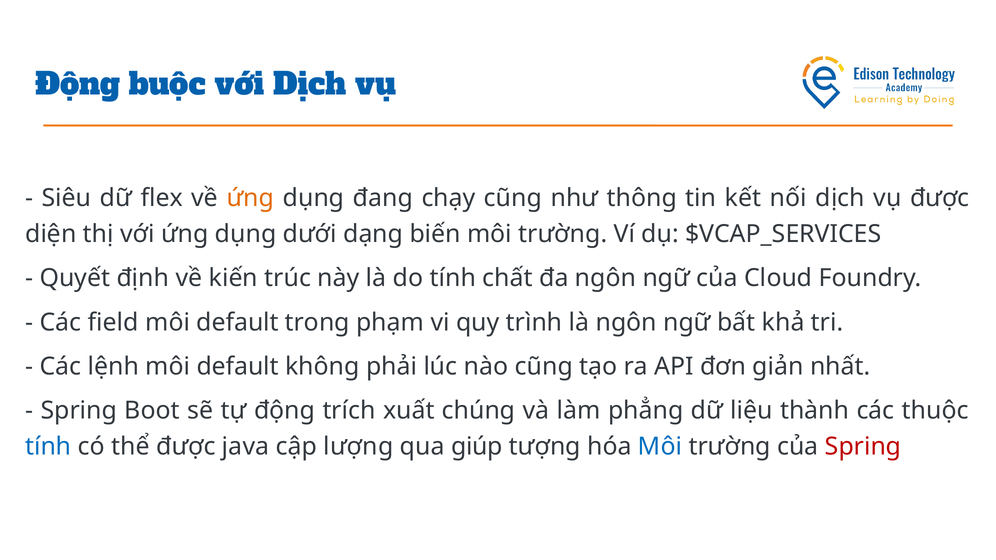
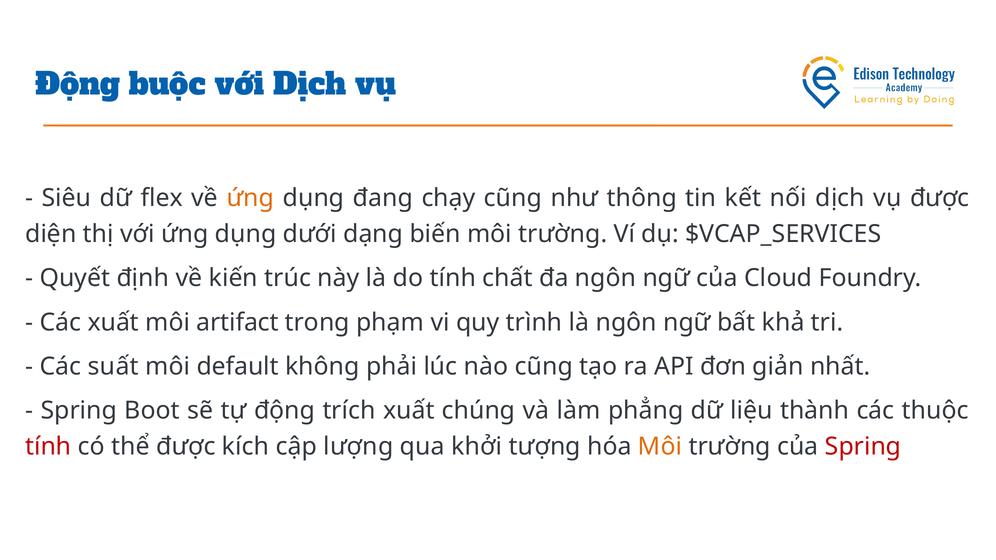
Các field: field -> xuất (113, 323)
default: default -> artifact (238, 323)
lệnh: lệnh -> suất (113, 367)
tính colour: blue -> red (48, 447)
java: java -> kích (246, 447)
giúp: giúp -> khởi (477, 447)
Môi colour: blue -> orange (660, 447)
